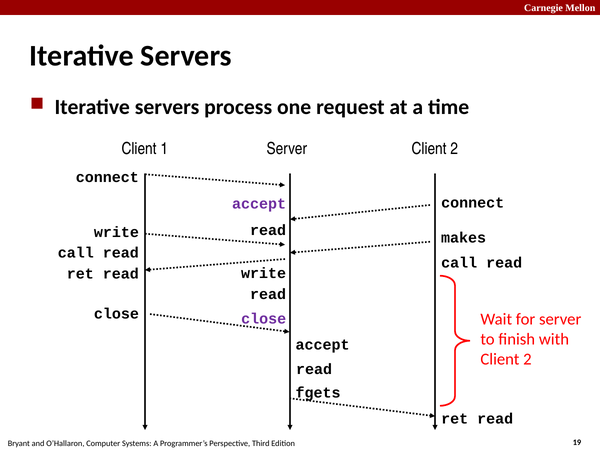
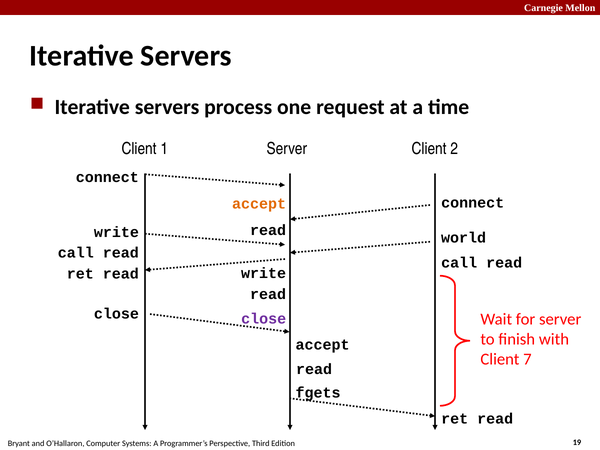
accept colour: purple -> orange (259, 204)
makes: makes -> world (464, 238)
2: 2 -> 7 (527, 359)
